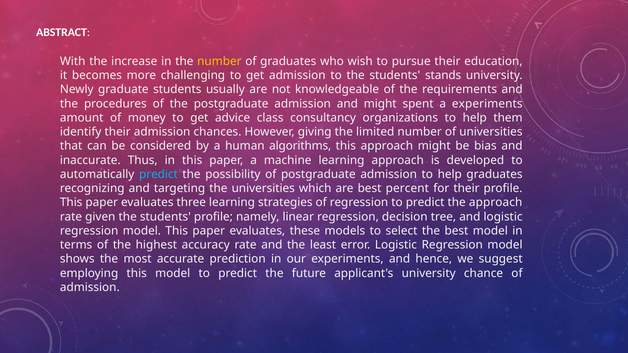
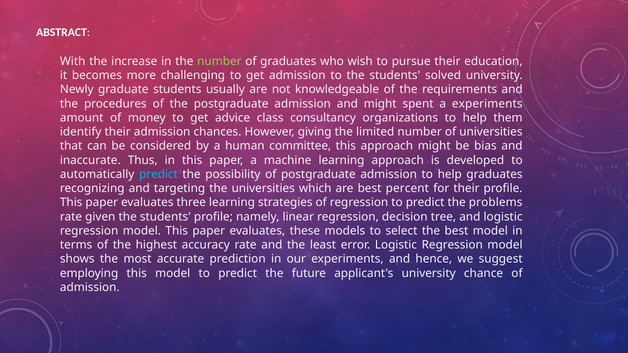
number colour: yellow -> light green (219, 61)
stands: stands -> solved (443, 76)
algorithms: algorithms -> committee (300, 146)
the approach: approach -> problems (496, 203)
